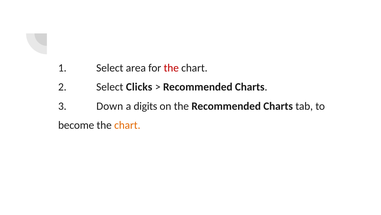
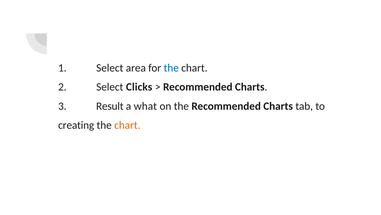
the colour: red -> blue (171, 68)
Down: Down -> Result (110, 106)
digits: digits -> what (145, 106)
become: become -> creating (76, 125)
